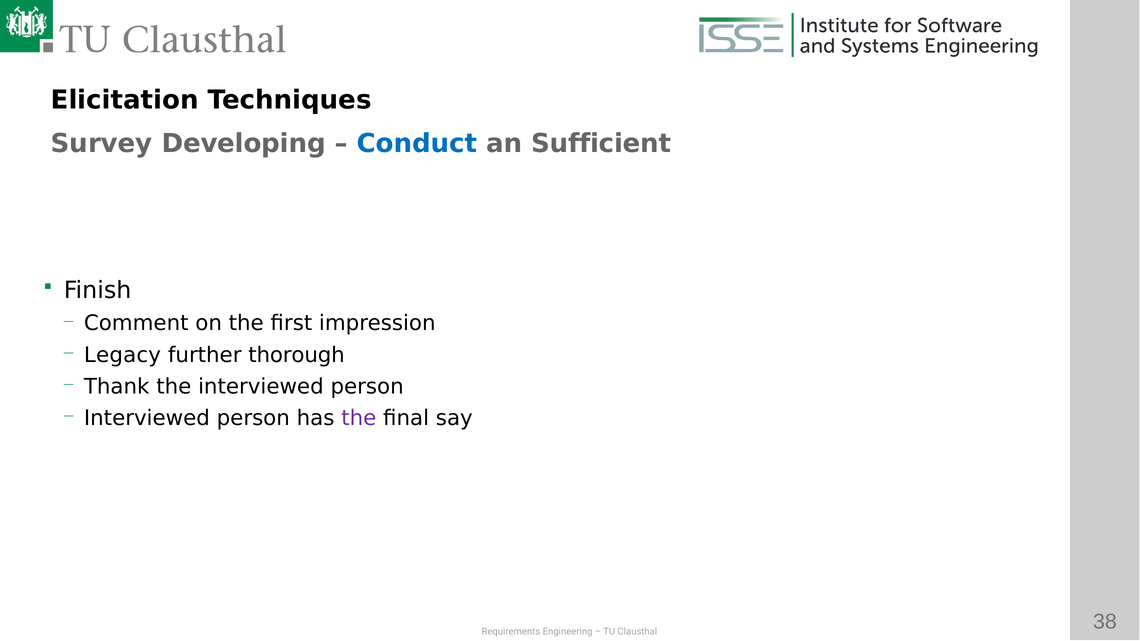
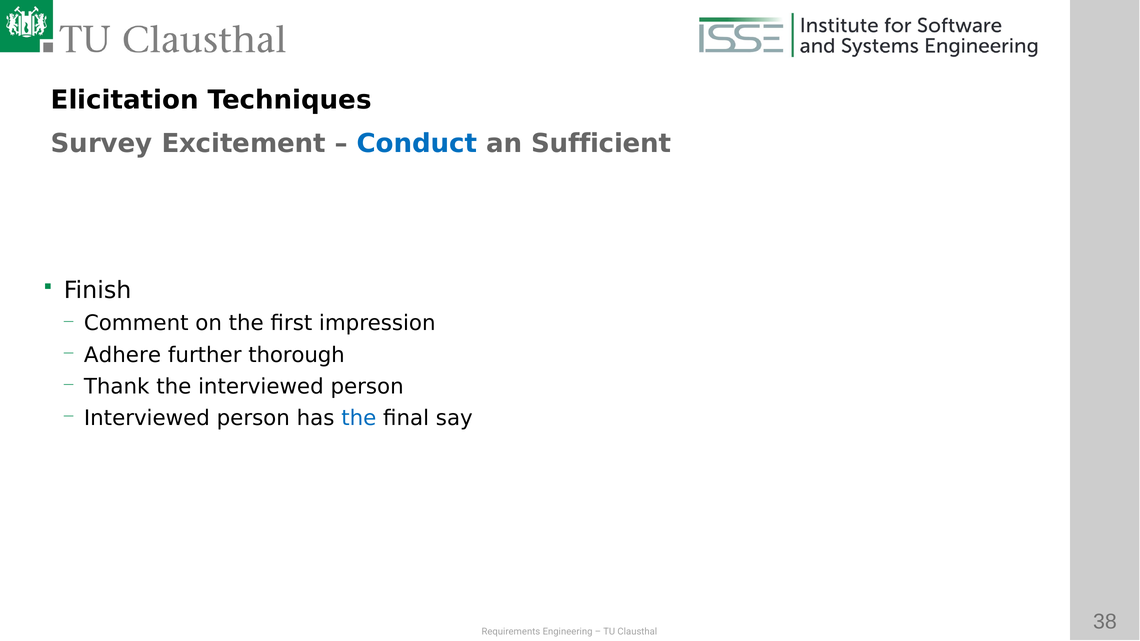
Developing: Developing -> Excitement (244, 144)
Legacy: Legacy -> Adhere (123, 355)
the colour: purple -> blue (359, 418)
